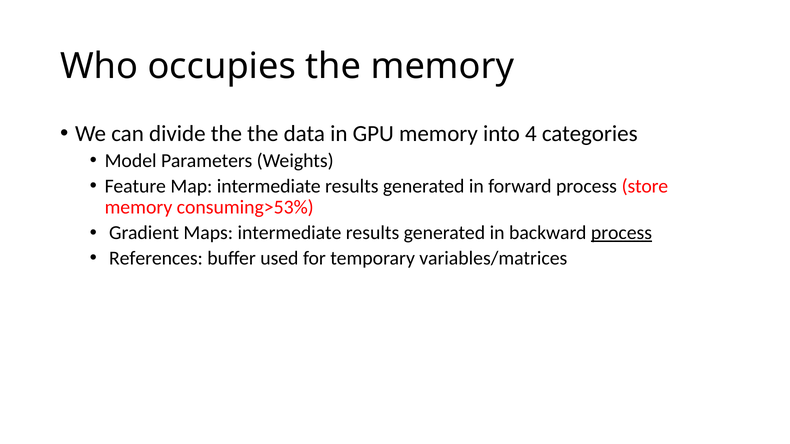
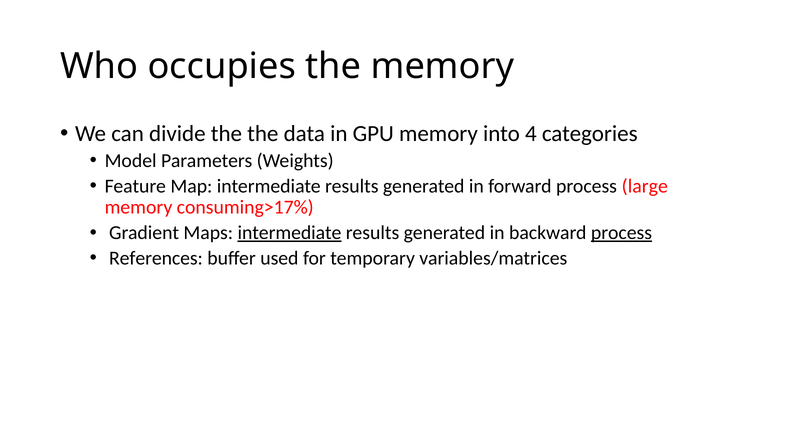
store: store -> large (645, 186)
consuming>53%: consuming>53% -> consuming>17% (245, 208)
intermediate underline: none -> present (289, 233)
